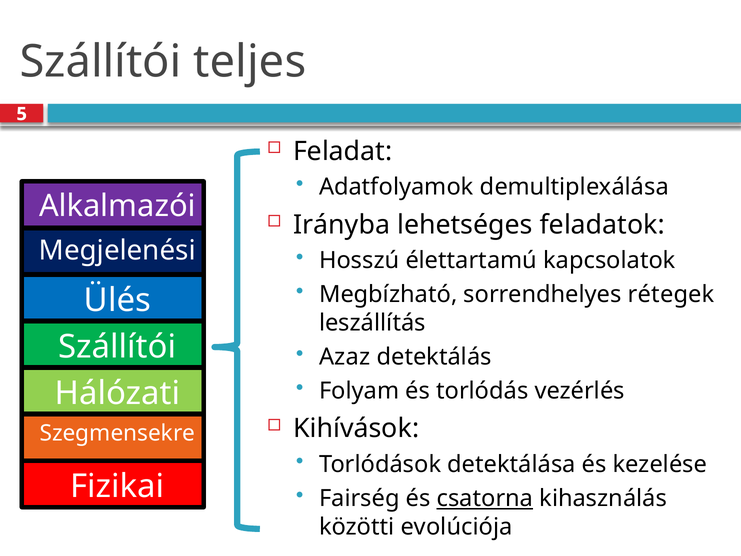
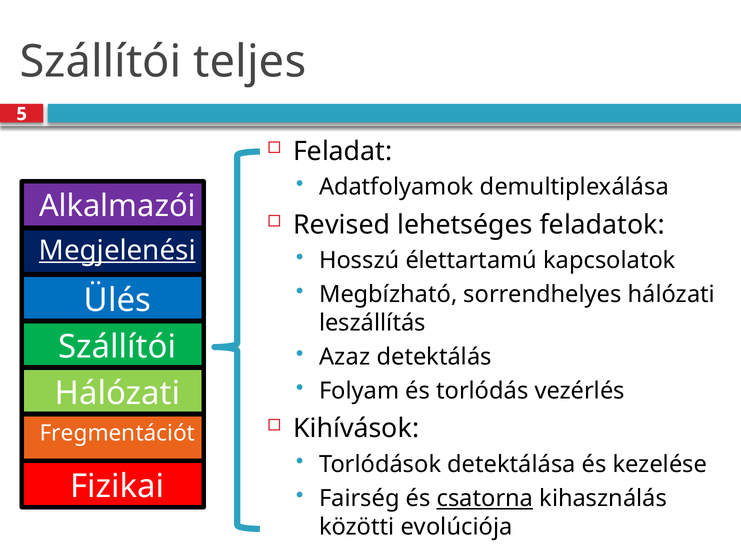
Irányba: Irányba -> Revised (342, 225)
Megjelenési underline: none -> present (117, 250)
sorrendhelyes rétegek: rétegek -> hálózati (671, 294)
Szegmensekre: Szegmensekre -> Fregmentációt (117, 433)
